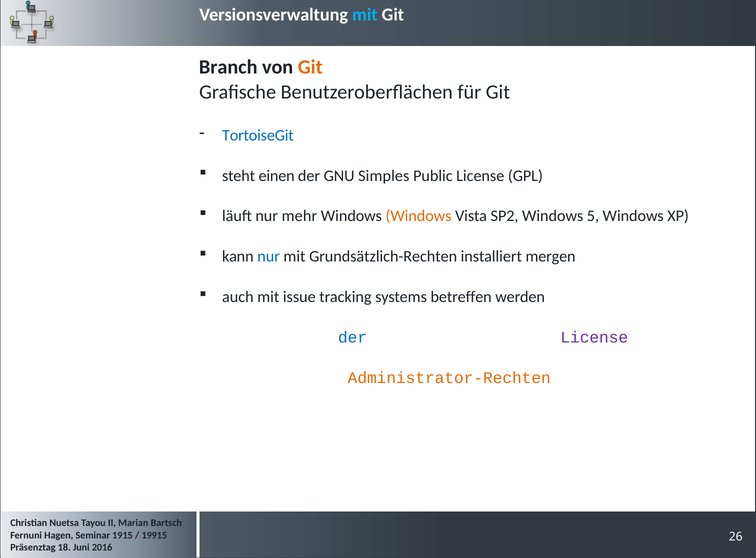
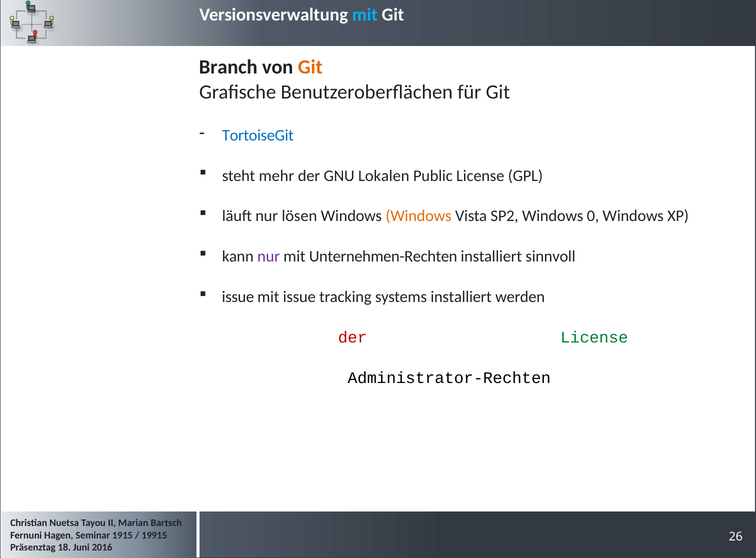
steht einen: einen -> mehr (276, 176)
Simples: Simples -> Lokalen (384, 176)
nur mehr: mehr -> lösen (299, 216)
5: 5 -> 0 (593, 216)
nur colour: blue -> purple (269, 257)
Grundsätzlich-Rechten: Grundsätzlich-Rechten -> Unternehmen-Rechten (383, 257)
mergen: mergen -> sinnvoll (551, 257)
auch: auch -> issue (238, 297)
systems betreffen: betreffen -> installiert (461, 297)
der colour: blue -> red (353, 338)
License colour: purple -> green (594, 338)
Administrator-Rechten colour: orange -> black (449, 378)
